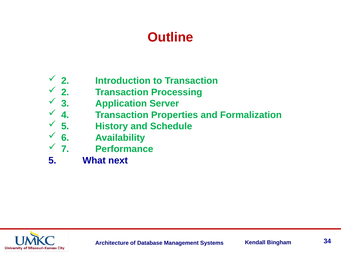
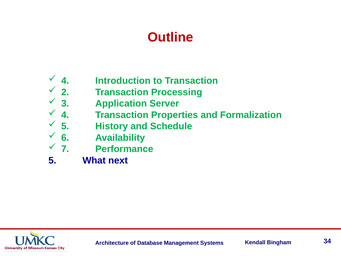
2: 2 -> 4 (65, 81)
